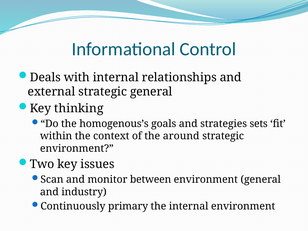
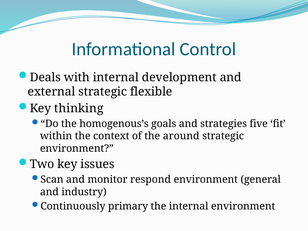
relationships: relationships -> development (179, 77)
strategic general: general -> flexible (151, 92)
sets: sets -> five (259, 124)
between: between -> respond (151, 180)
